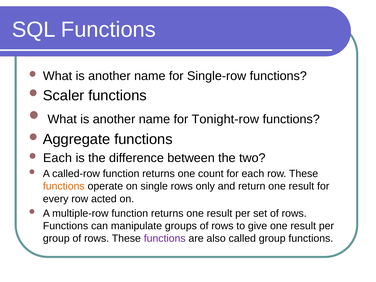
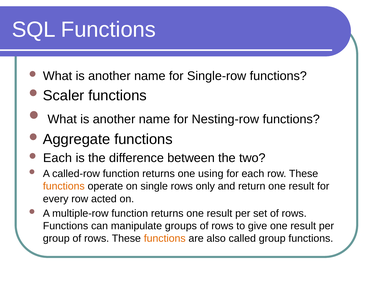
Tonight-row: Tonight-row -> Nesting-row (225, 119)
count: count -> using (211, 174)
functions colour: purple -> orange (165, 239)
